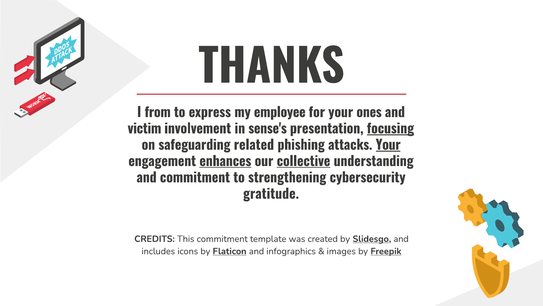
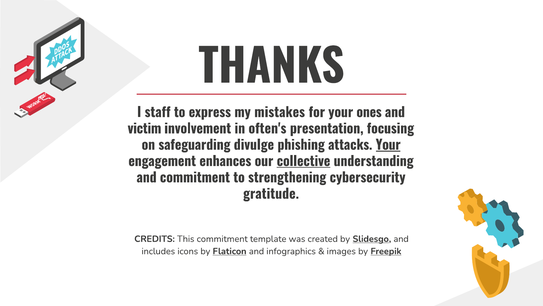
from: from -> staff (158, 112)
employee: employee -> mistakes (280, 112)
sense's: sense's -> often's (267, 129)
focusing underline: present -> none (390, 129)
related: related -> divulge (254, 145)
enhances underline: present -> none (225, 161)
